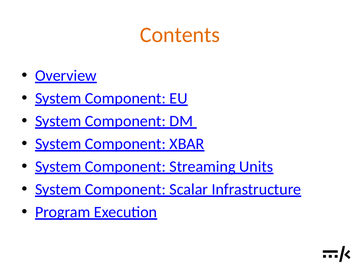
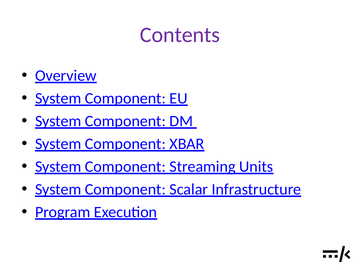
Contents colour: orange -> purple (180, 35)
